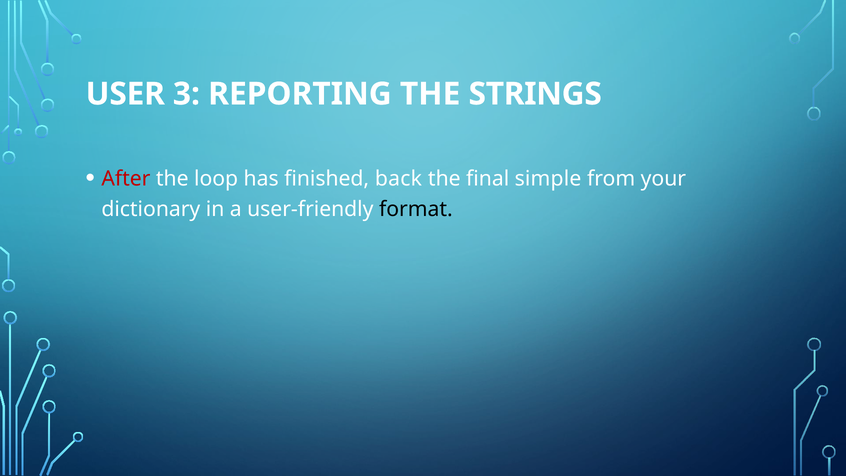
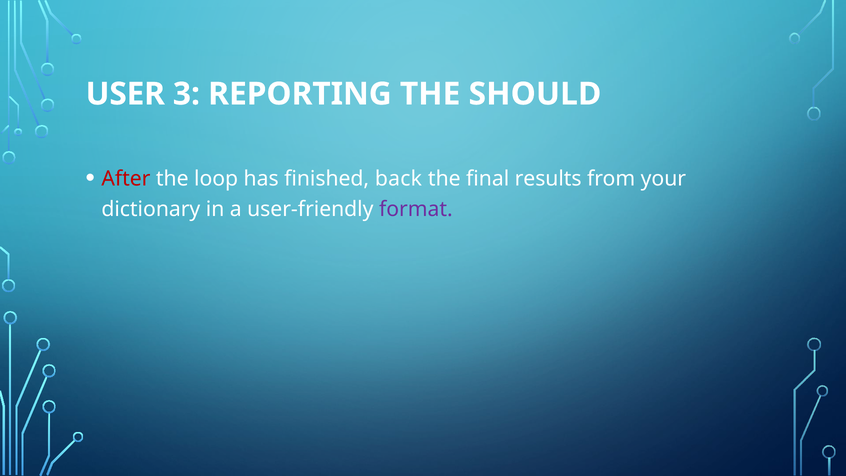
STRINGS: STRINGS -> SHOULD (535, 94)
simple: simple -> results (548, 179)
format colour: black -> purple (416, 209)
